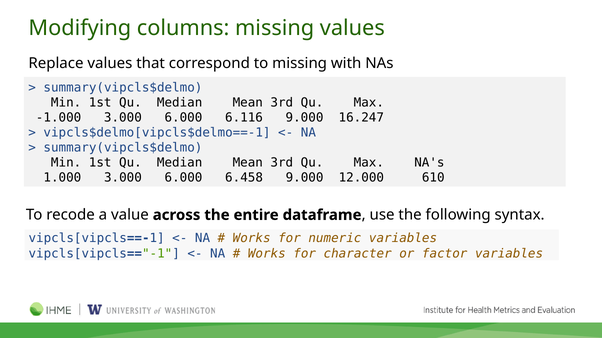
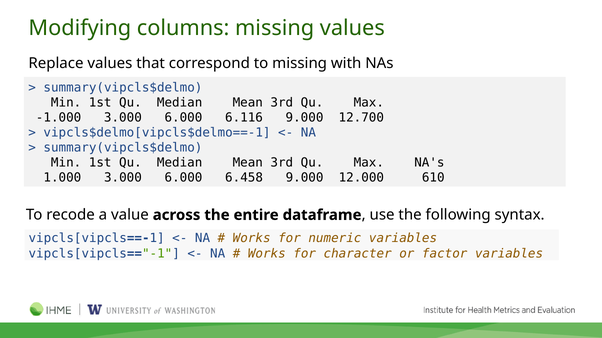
16.247: 16.247 -> 12.700 (361, 118)
